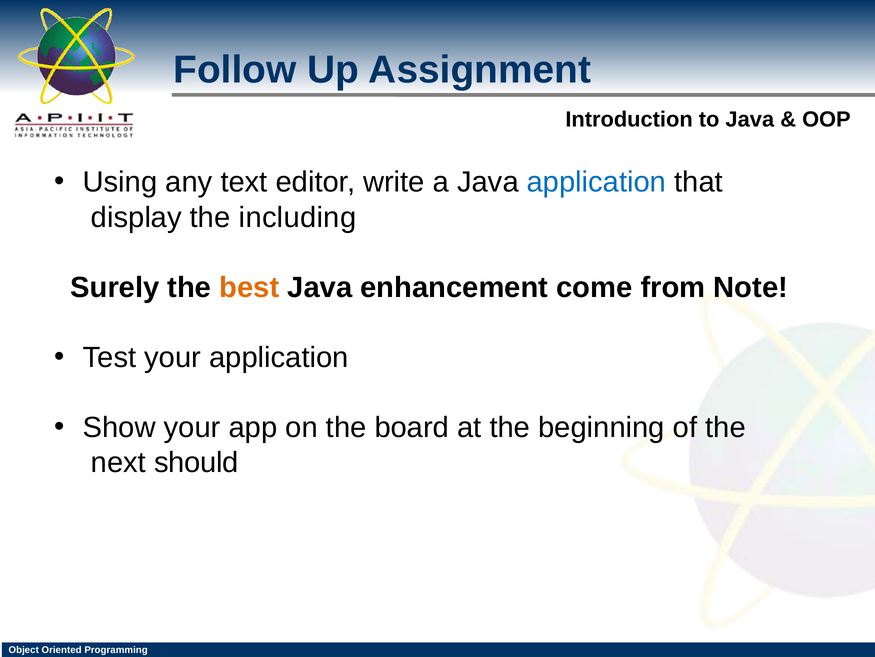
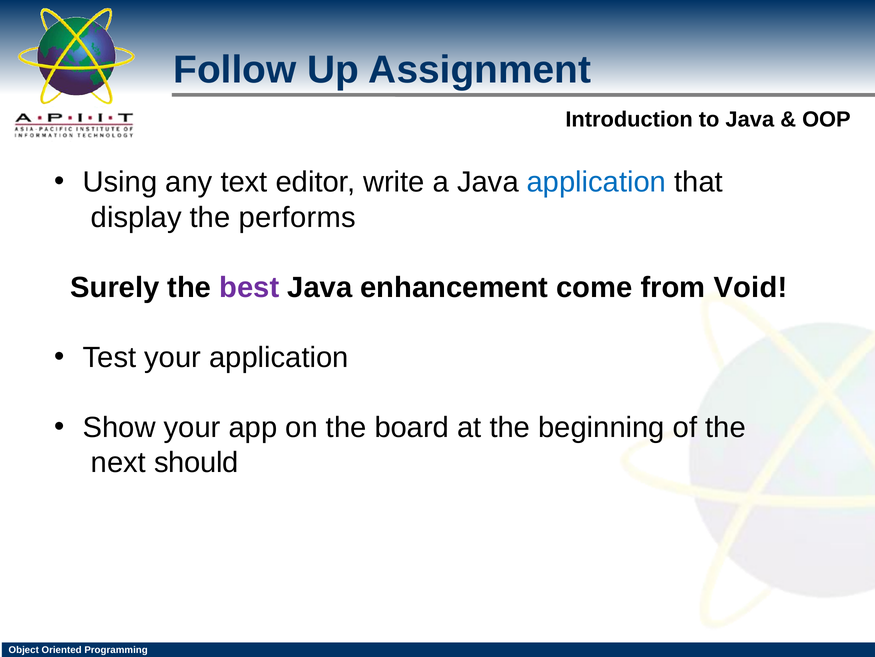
including: including -> performs (297, 217)
best colour: orange -> purple (249, 287)
Note: Note -> Void (751, 287)
